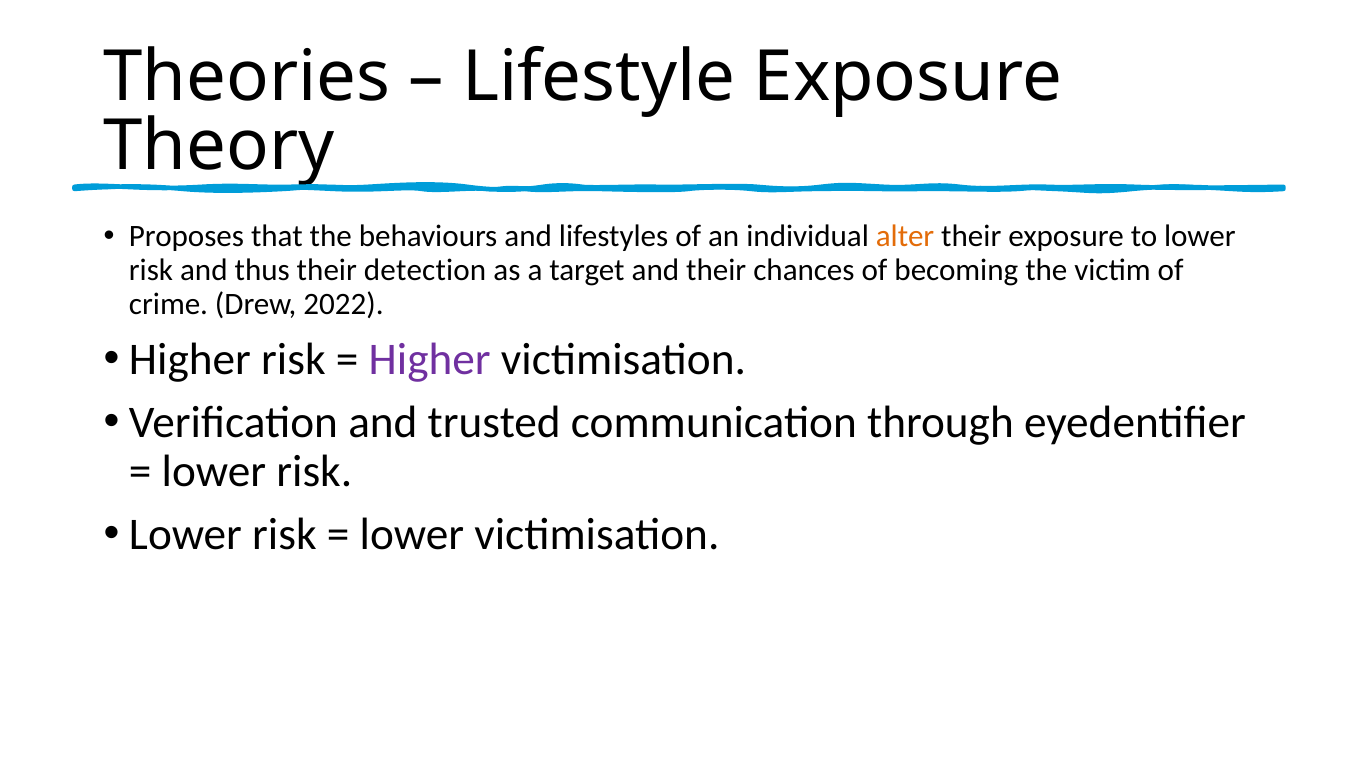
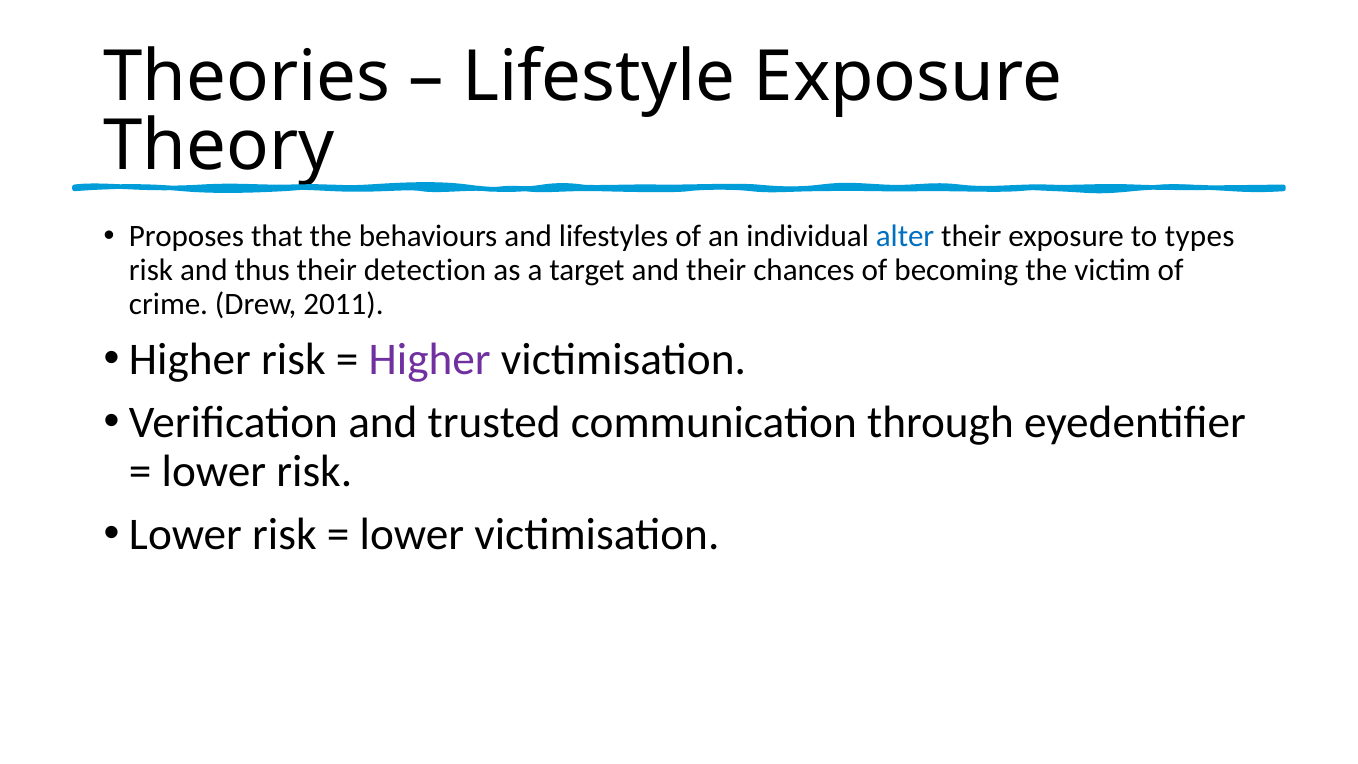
alter colour: orange -> blue (905, 237)
to lower: lower -> types (1200, 237)
2022: 2022 -> 2011 (344, 304)
